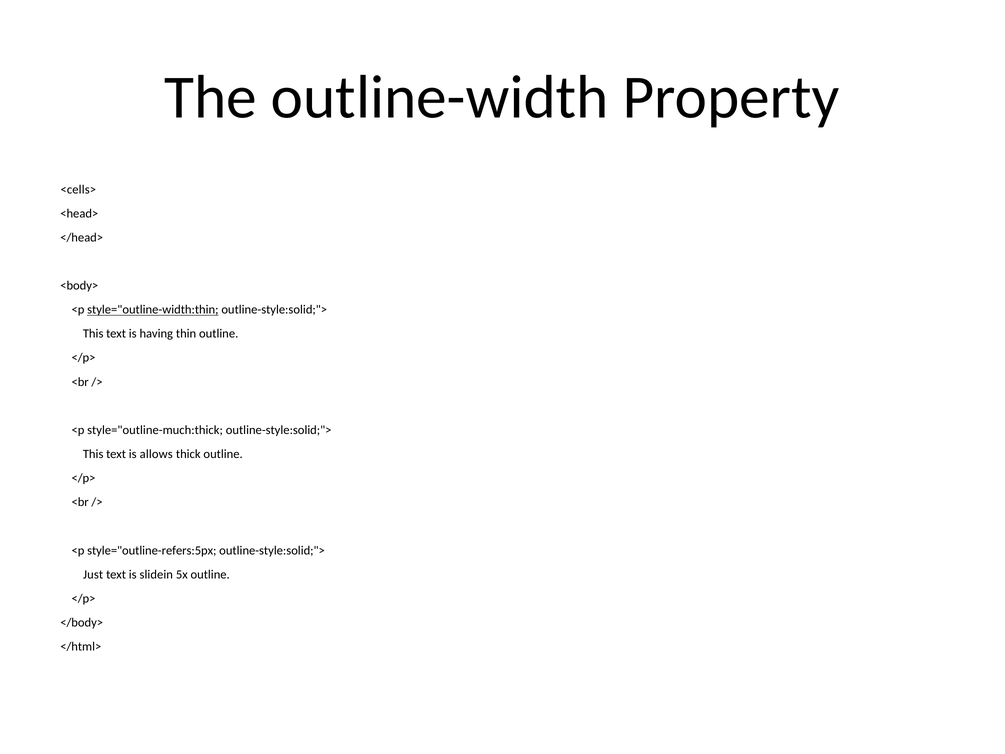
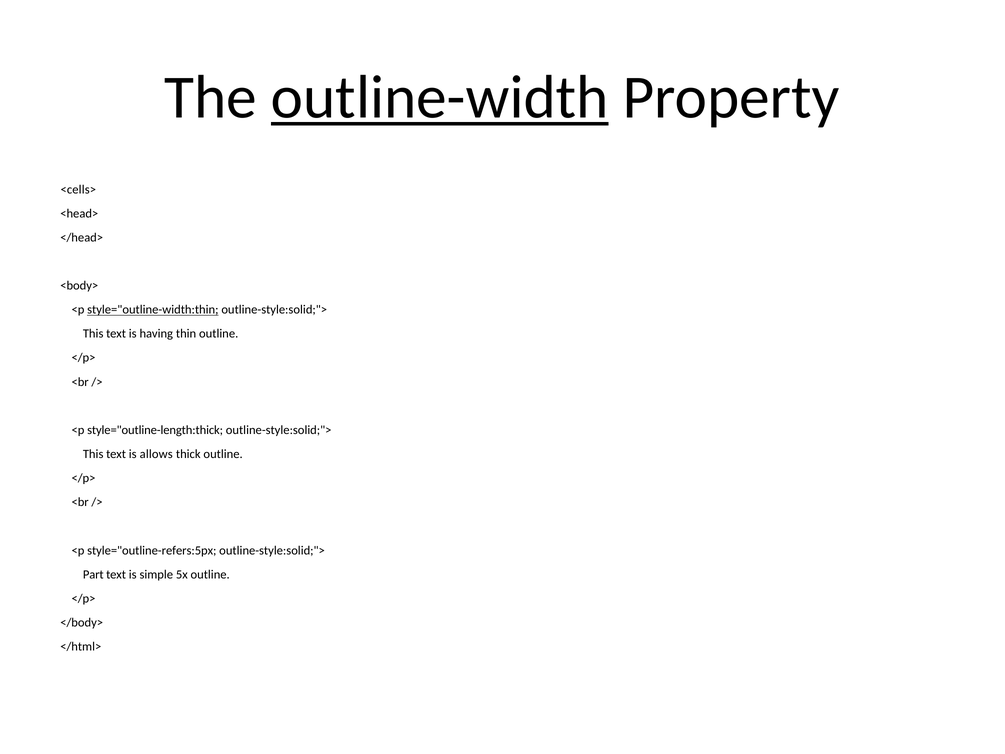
outline-width underline: none -> present (440, 97)
style="outline-much:thick: style="outline-much:thick -> style="outline-length:thick (155, 430)
Just: Just -> Part (93, 574)
slidein: slidein -> simple (156, 574)
